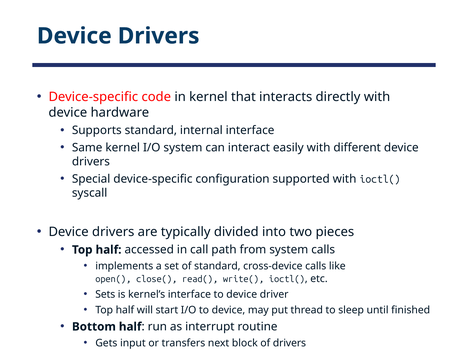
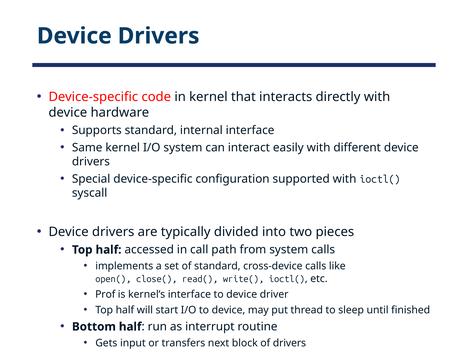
Sets: Sets -> Prof (105, 294)
